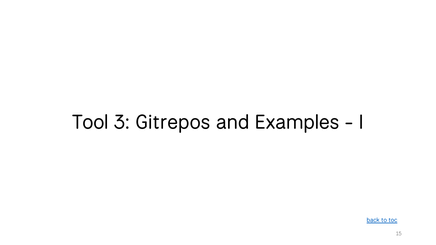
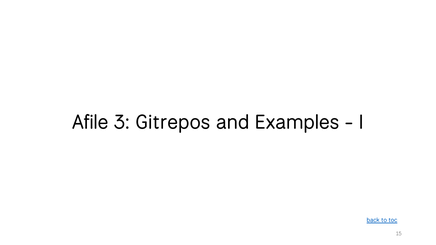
Tool: Tool -> Afile (90, 123)
